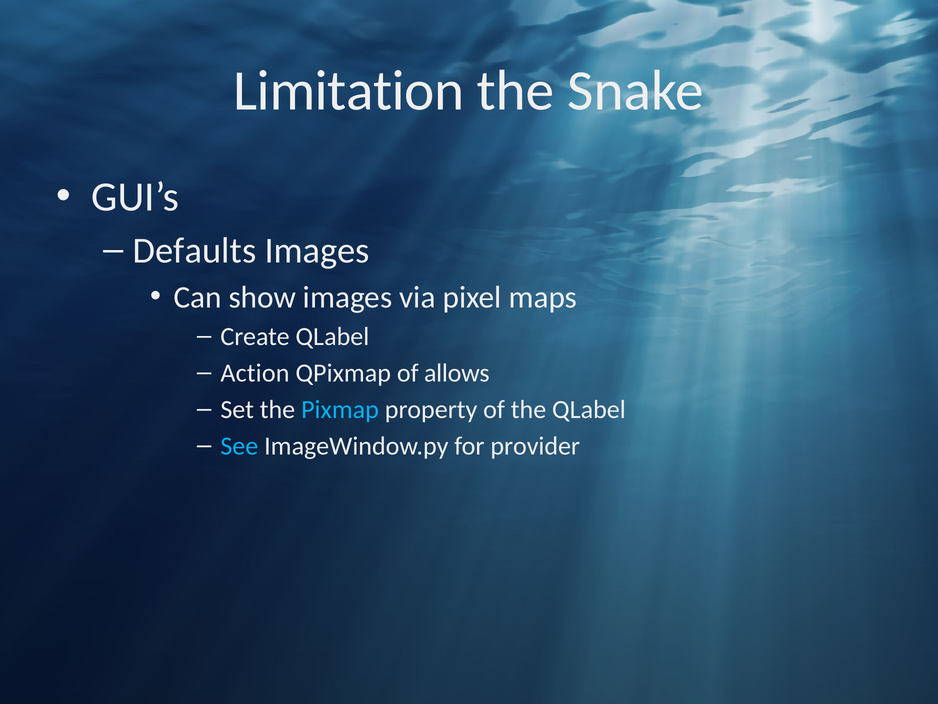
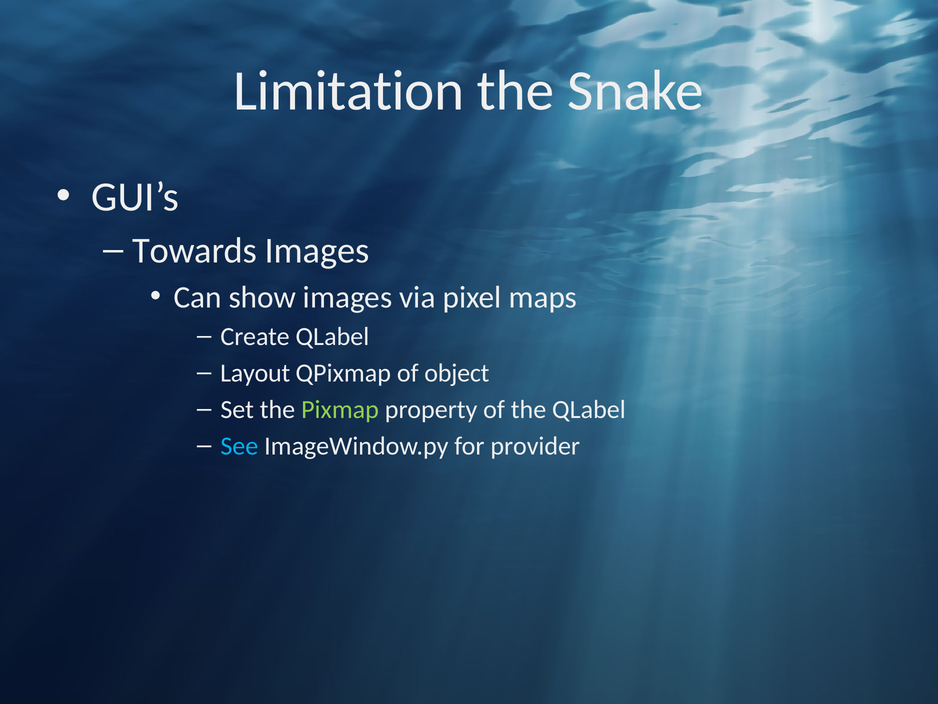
Defaults: Defaults -> Towards (195, 251)
Action: Action -> Layout (255, 373)
allows: allows -> object (457, 373)
Pixmap colour: light blue -> light green (340, 409)
